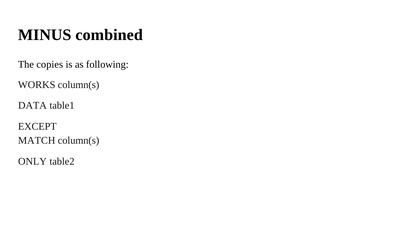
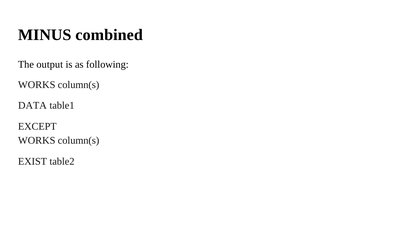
copies: copies -> output (50, 64)
MATCH: MATCH -> WORKS (37, 141)
ONLY: ONLY -> EXIST (32, 162)
